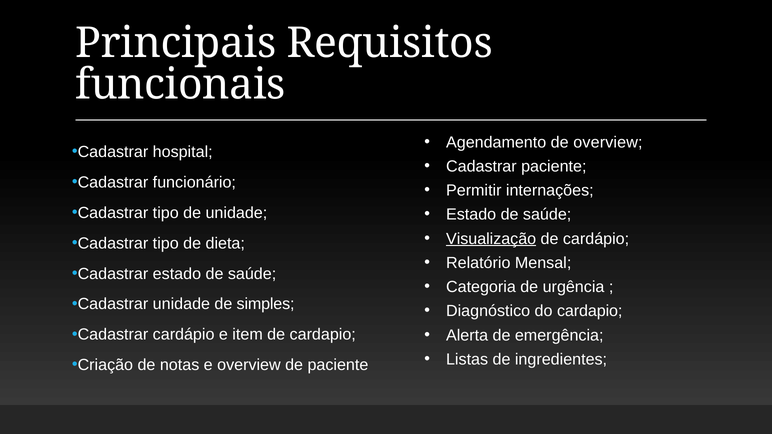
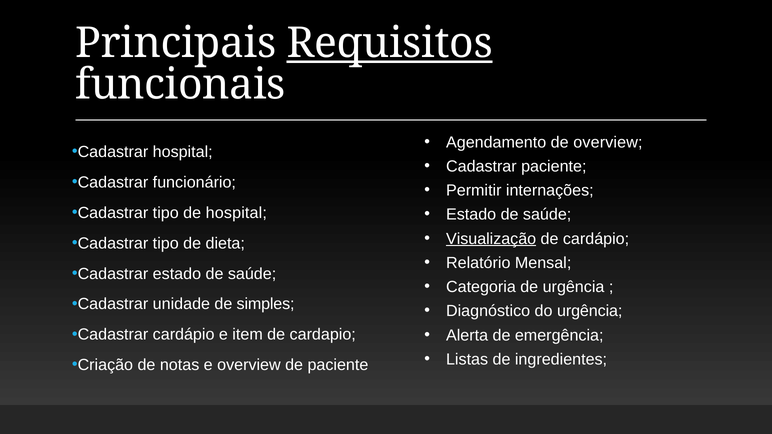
Requisitos underline: none -> present (390, 43)
de unidade: unidade -> hospital (236, 213)
do cardapio: cardapio -> urgência (590, 311)
